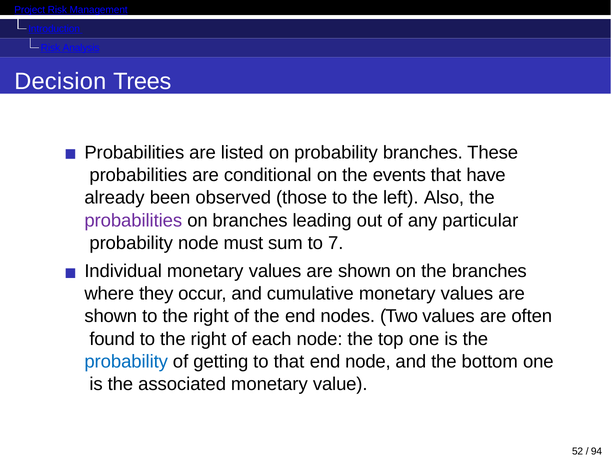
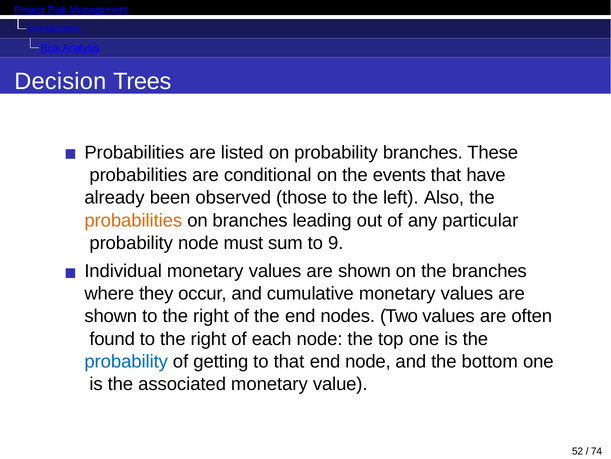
probabilities colour: purple -> orange (133, 220)
7: 7 -> 9 (336, 243)
94: 94 -> 74 (597, 451)
